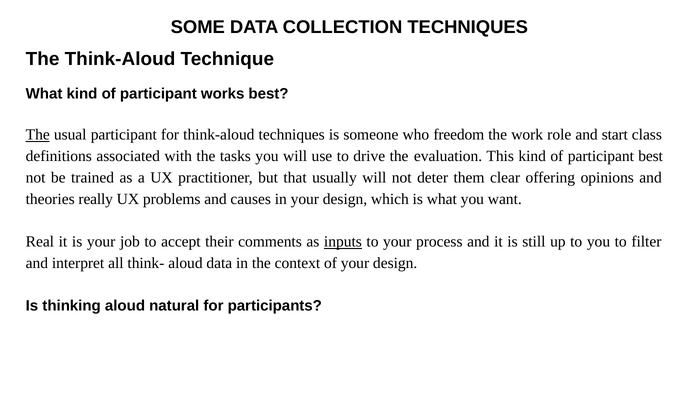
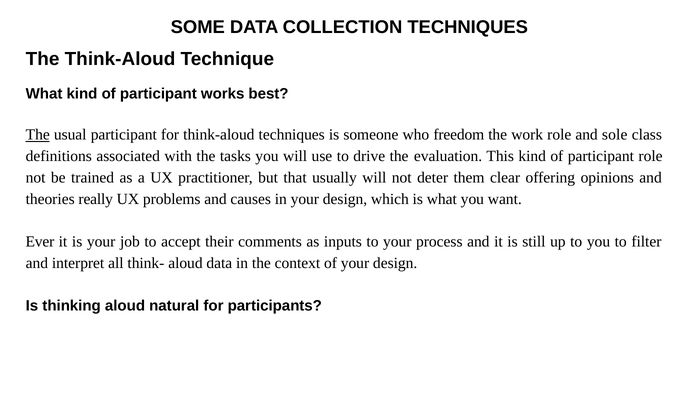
start: start -> sole (615, 135)
participant best: best -> role (651, 156)
Real: Real -> Ever (40, 242)
inputs underline: present -> none (343, 242)
